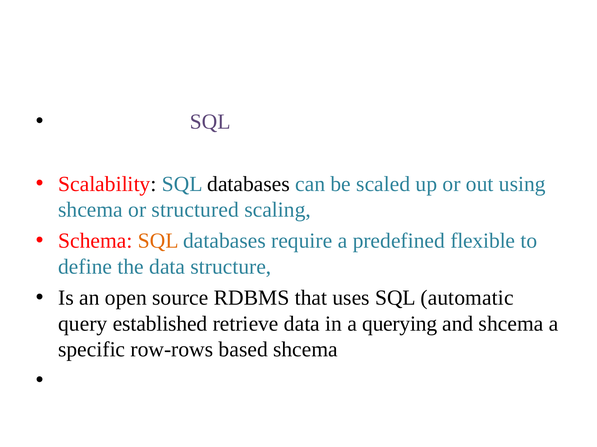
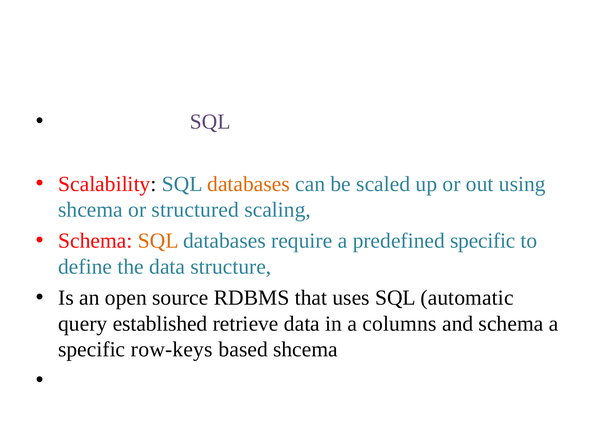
databases colour: black -> orange (249, 184)
predefined flexible: flexible -> specific (483, 241)
querying: querying -> columns (399, 324)
and shcema: shcema -> schema (511, 324)
row-rows: row-rows -> row-keys (172, 350)
